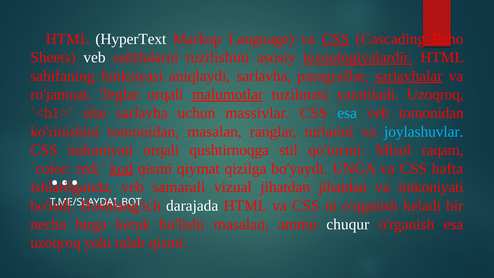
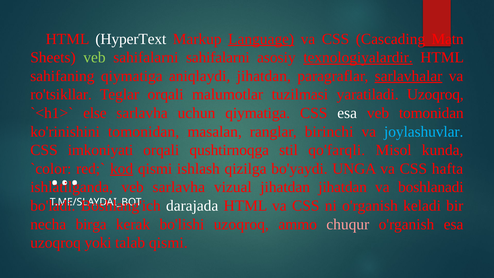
Language underline: none -> present (261, 39)
CSS underline: present -> none (335, 39)
Echo: Echo -> Matn (448, 39)
veb colour: white -> light green (94, 57)
sahifalarni tuzilishini: tuzilishini -> sahifalarni (218, 57)
sahifaning funksiyasi: funksiyasi -> qiymatiga (132, 76)
aniqlaydi sarlavha: sarlavha -> jihatdan (264, 76)
ro'jamoat: ro'jamoat -> ro'tsikllar (61, 94)
malumotlar underline: present -> none (228, 94)
uchun massivlar: massivlar -> qiymatiga (258, 113)
esa colour: light blue -> white (347, 113)
turlarini: turlarini -> birinchi (329, 132)
qo'turini: qo'turini -> qo'farqli (337, 150)
raqam: raqam -> kunda (443, 150)
qiymat: qiymat -> ishlash (198, 169)
veb samarali: samarali -> sarlavha (179, 187)
va imkoniyati: imkoniyati -> boshlanadi (431, 187)
bo'lishi masalan: masalan -> uzoqroq (241, 224)
chuqur colour: white -> pink (348, 224)
